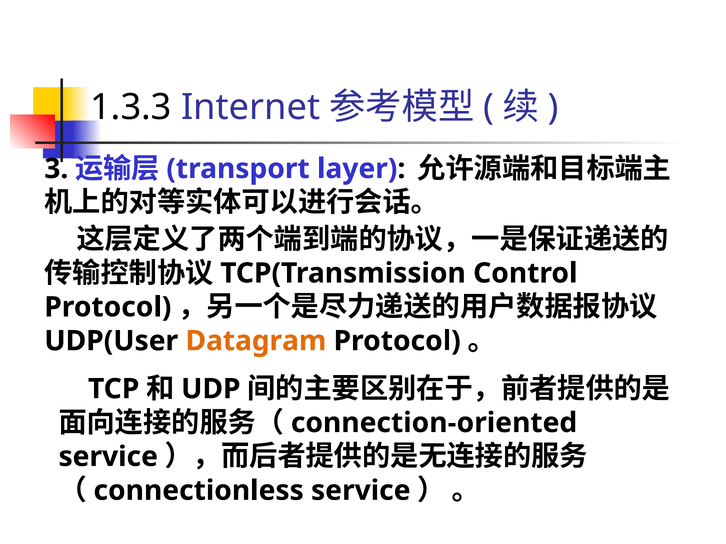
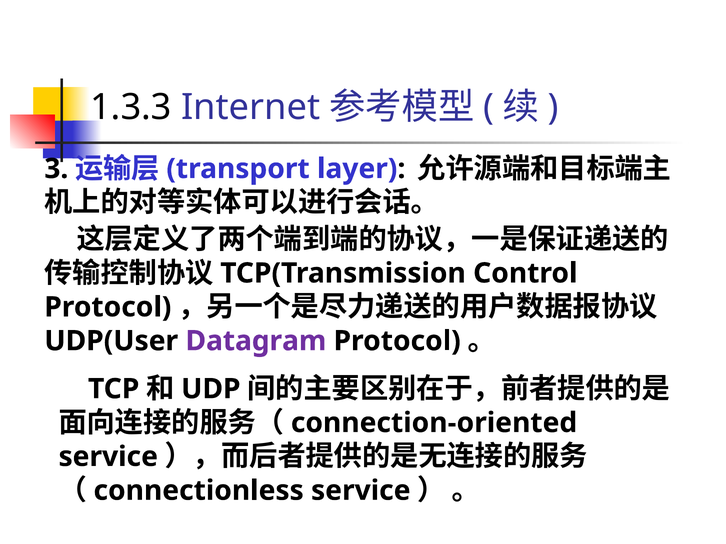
Datagram colour: orange -> purple (256, 341)
